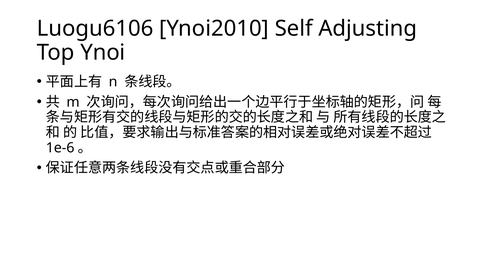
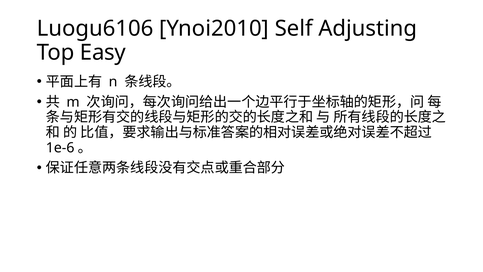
Ynoi: Ynoi -> Easy (103, 53)
